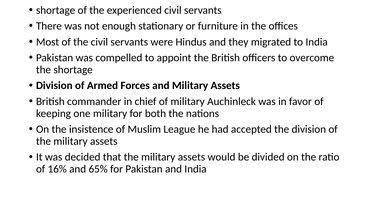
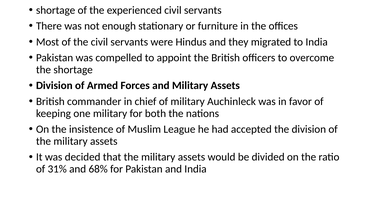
16%: 16% -> 31% (57, 169)
65%: 65% -> 68% (98, 169)
